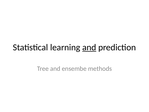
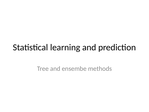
and underline: present -> none (89, 47)
